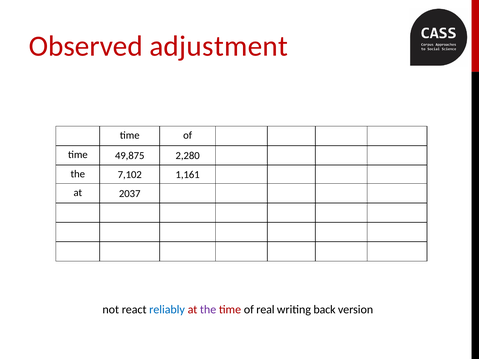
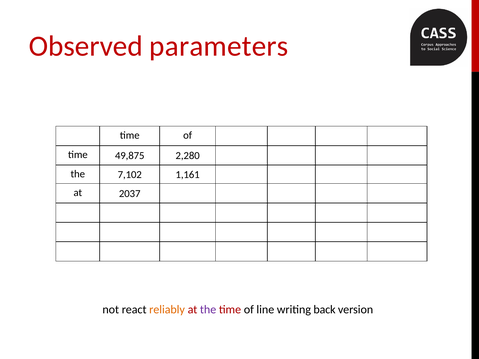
adjustment: adjustment -> parameters (219, 46)
reliably colour: blue -> orange (167, 310)
real: real -> line (265, 310)
